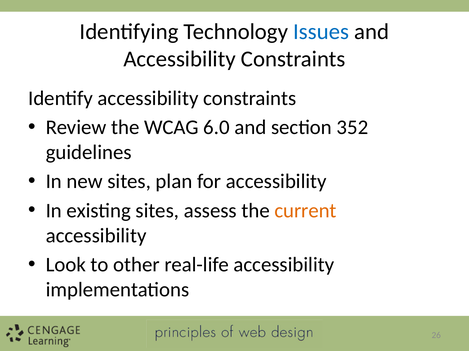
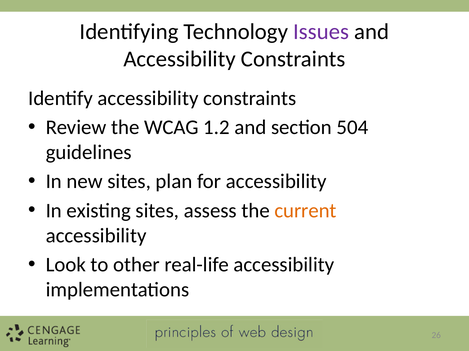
Issues colour: blue -> purple (321, 32)
6.0: 6.0 -> 1.2 (217, 128)
352: 352 -> 504 (352, 128)
